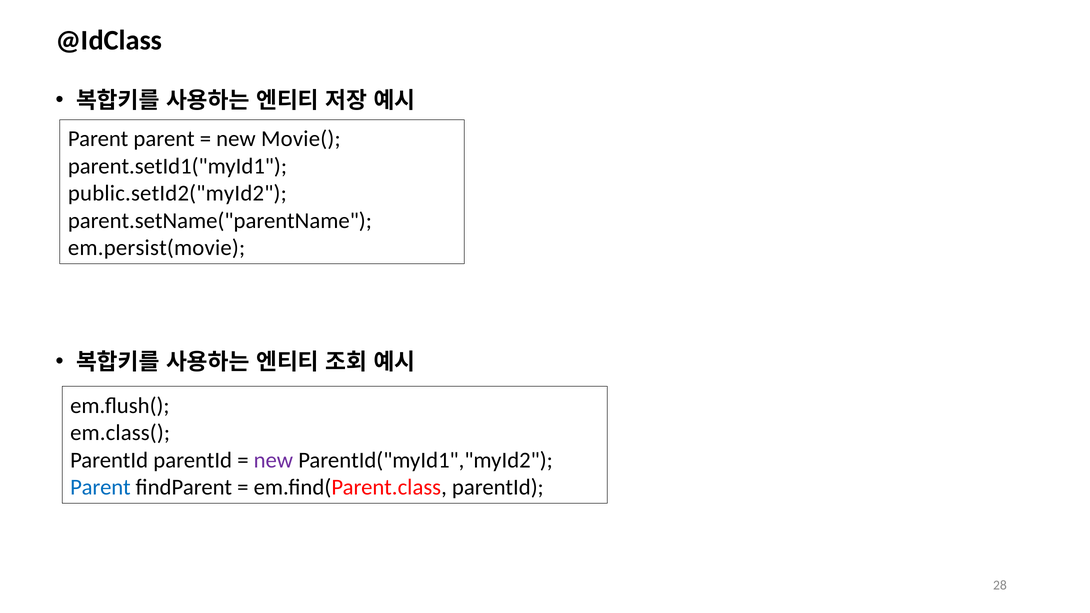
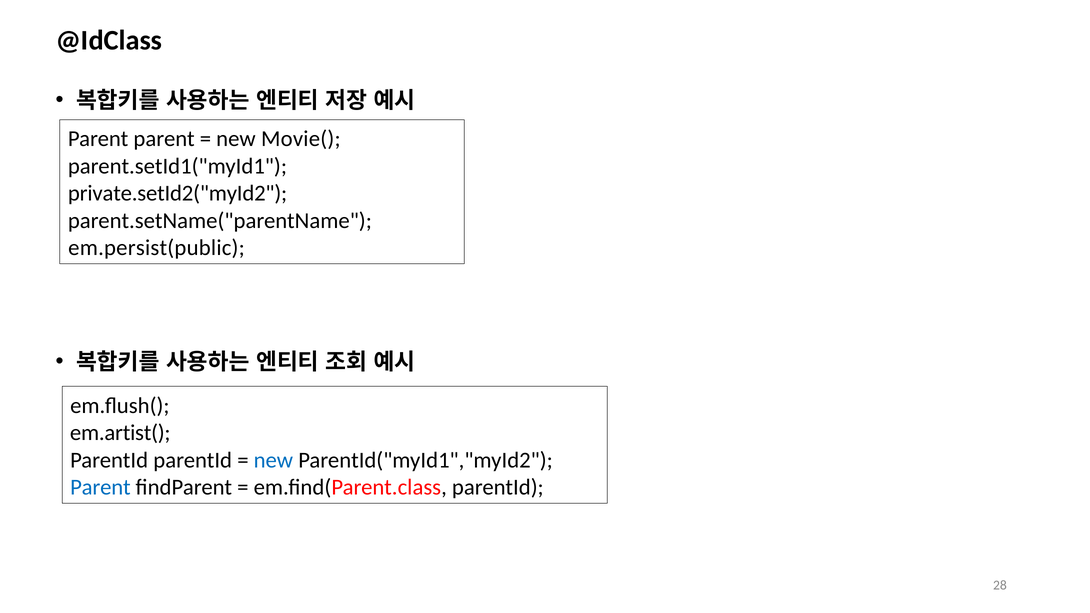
public.setId2("myId2: public.setId2("myId2 -> private.setId2("myId2 (178, 193)
em.persist(movie: em.persist(movie -> em.persist(public (157, 248)
em.class(: em.class( -> em.artist( (120, 433)
new colour: purple -> blue (273, 460)
